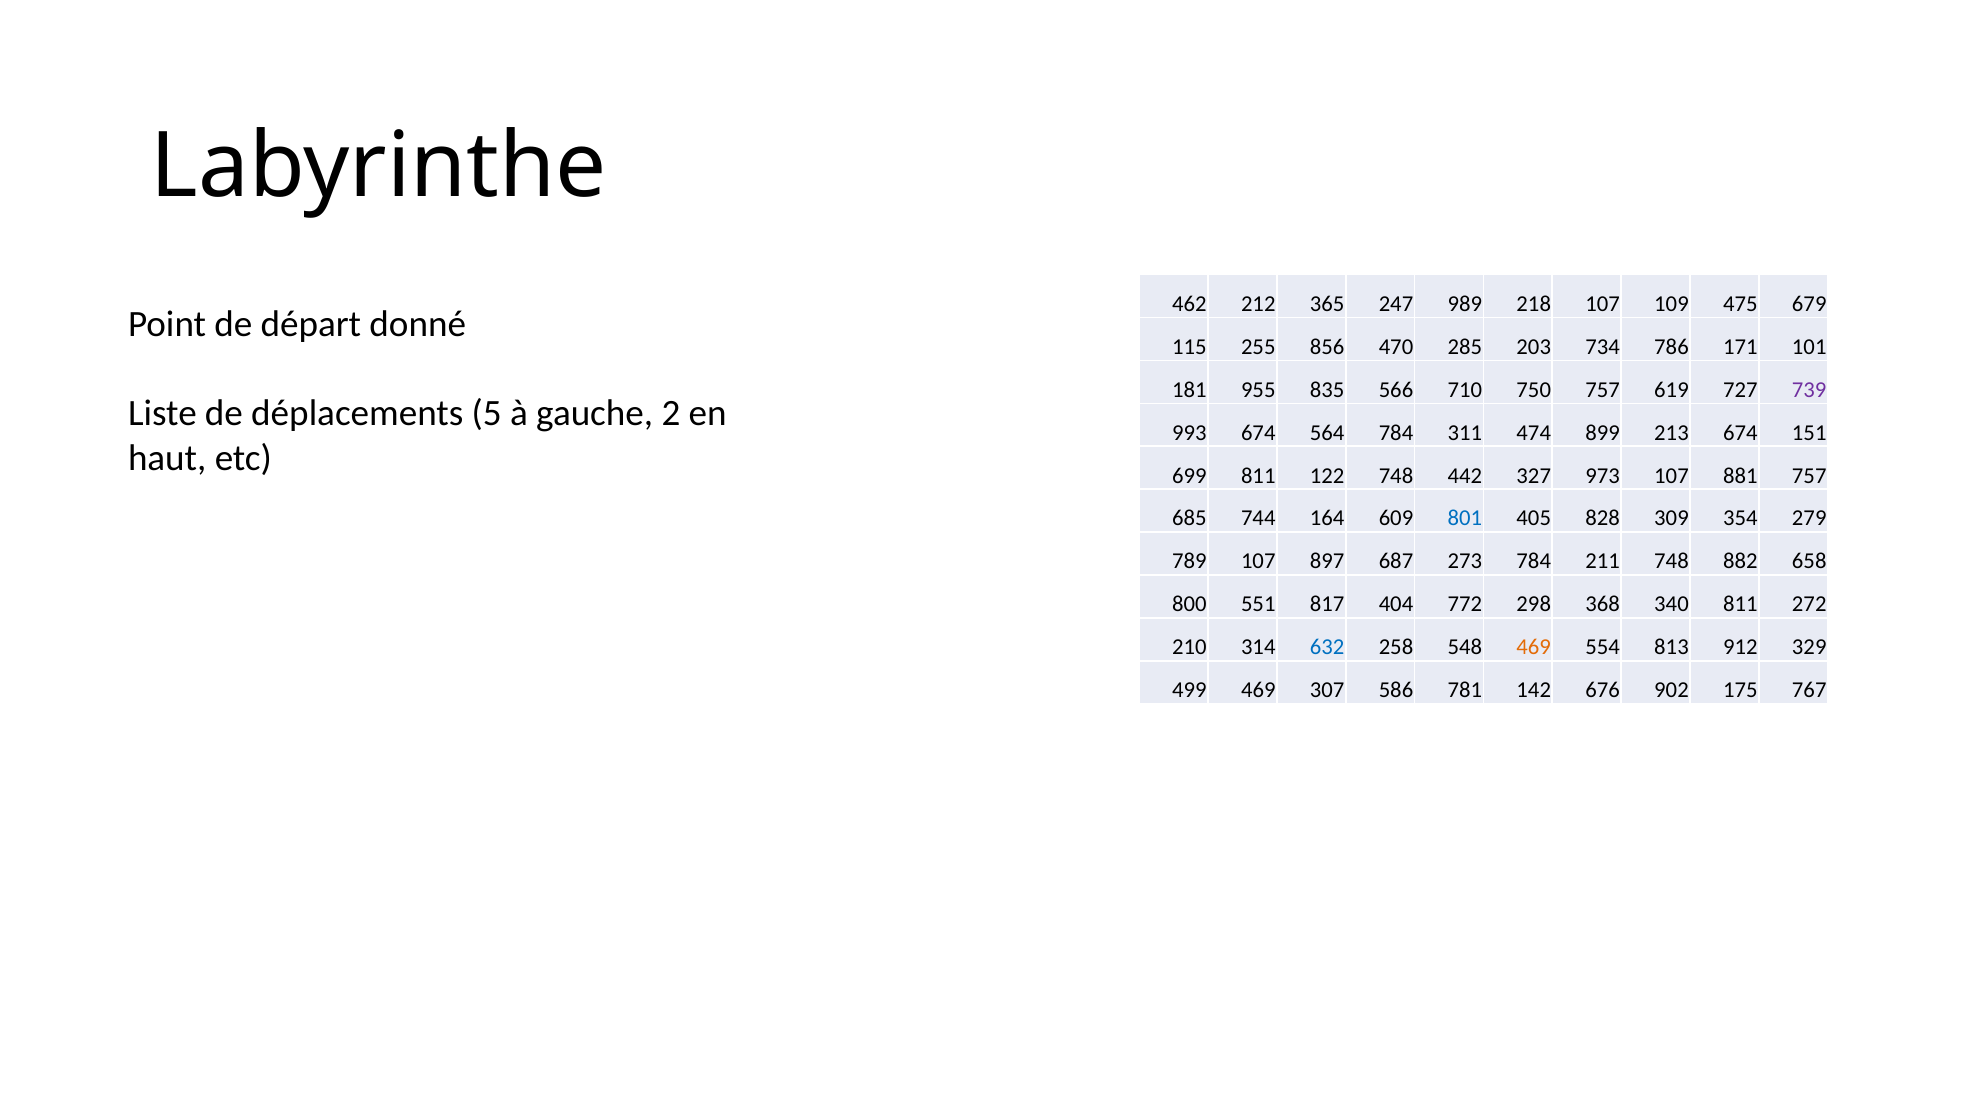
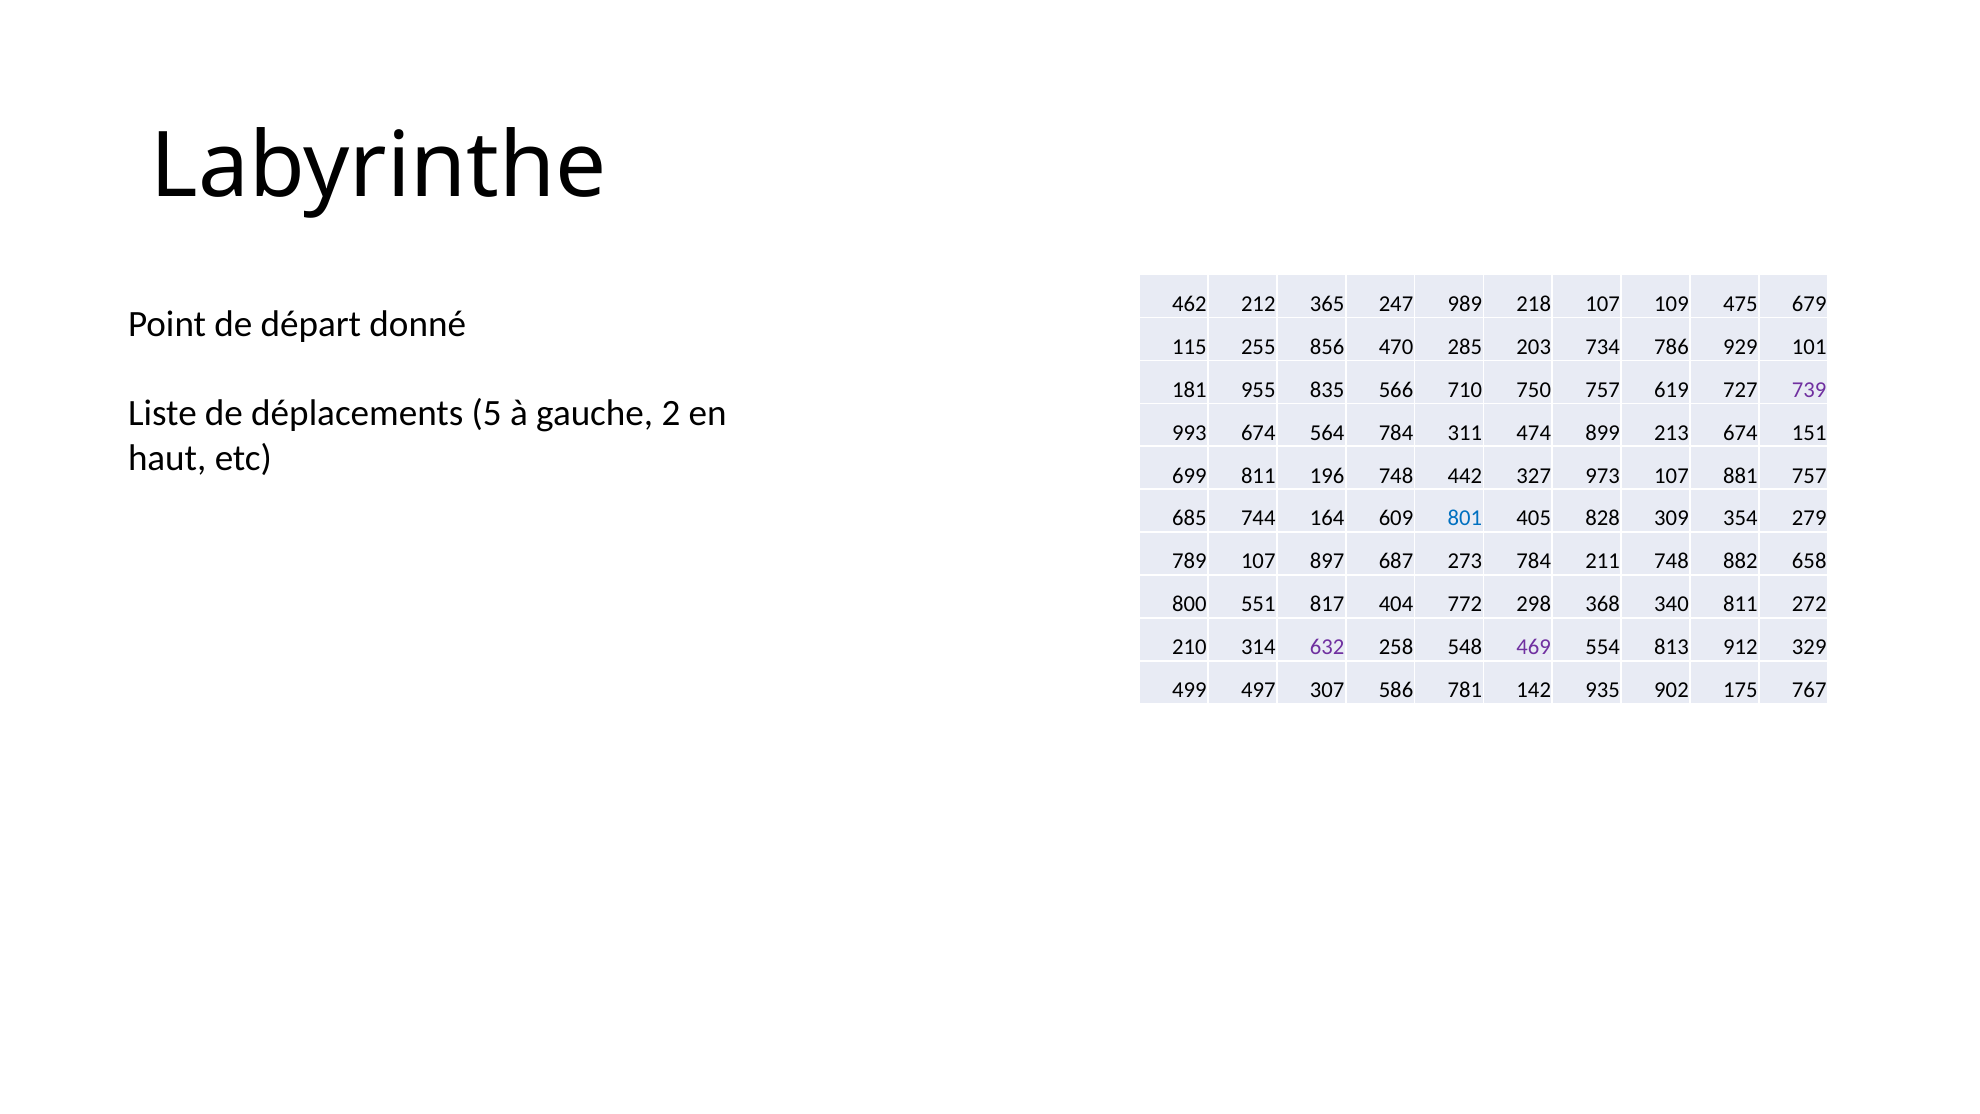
171: 171 -> 929 (1740, 347)
122: 122 -> 196 (1327, 475)
632 colour: blue -> purple (1327, 647)
469 colour: orange -> purple (1534, 647)
499 469: 469 -> 497 (1258, 690)
676: 676 -> 935 (1603, 690)
